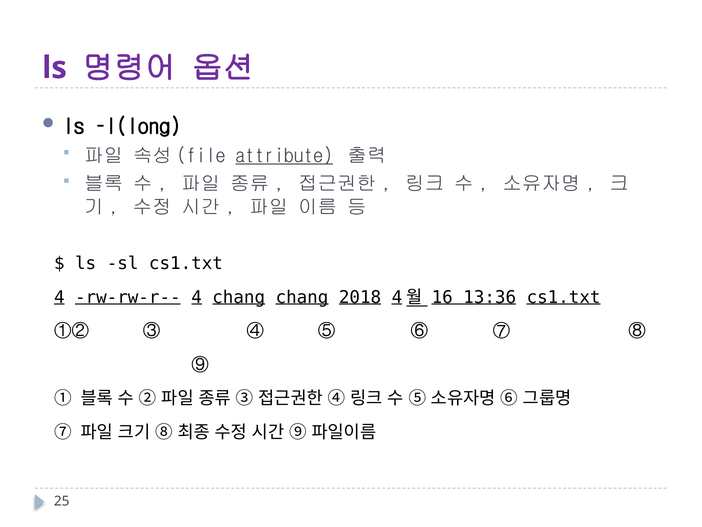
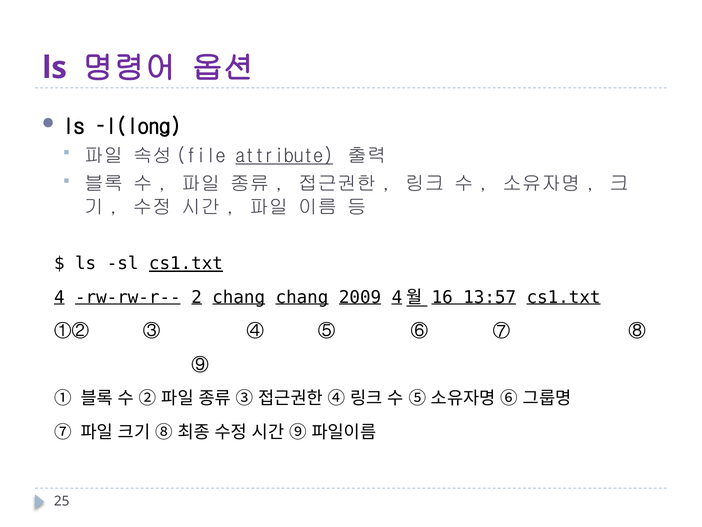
cs1.txt underline: none -> present (186, 263)
rw-rw-r-- 4: 4 -> 2 (197, 297)
2018: 2018 -> 2009 (360, 297)
13:36: 13:36 -> 13:57 (490, 297)
